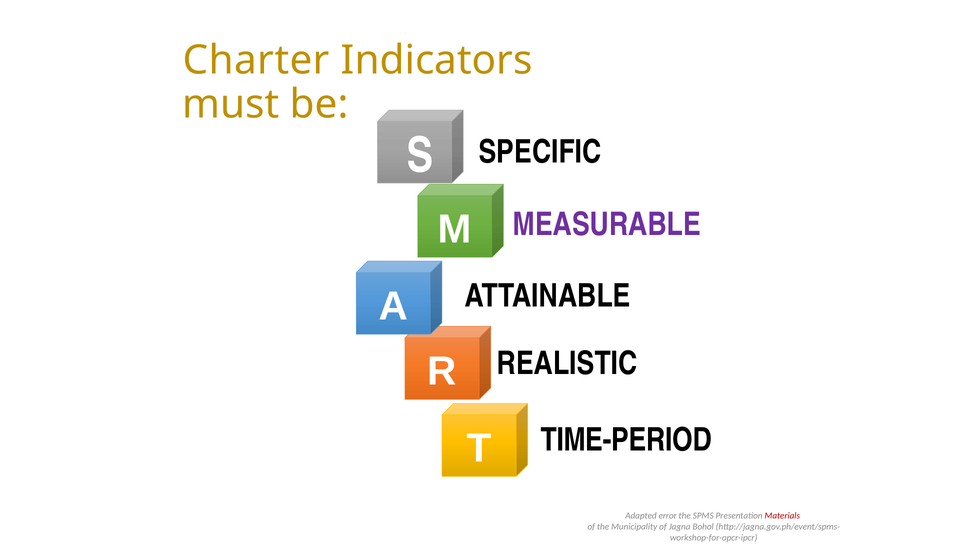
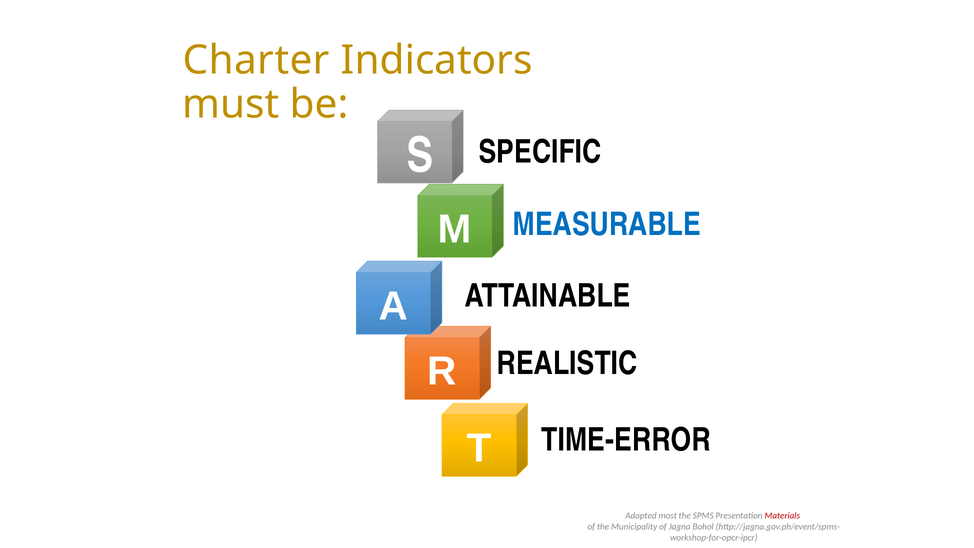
MEASURABLE colour: purple -> blue (607, 224)
TIME-PERIOD: TIME-PERIOD -> TIME-ERROR (626, 440)
error: error -> most (668, 516)
